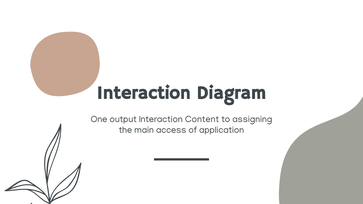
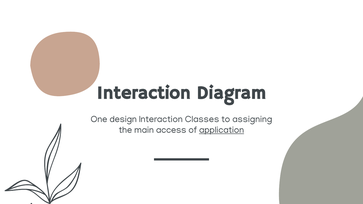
output: output -> design (123, 119)
Content: Content -> Classes (202, 119)
application underline: none -> present (222, 130)
